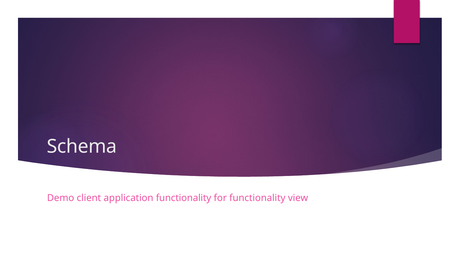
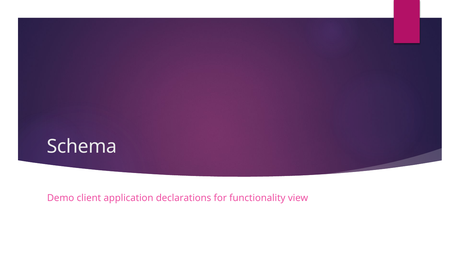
application functionality: functionality -> declarations (184, 198)
